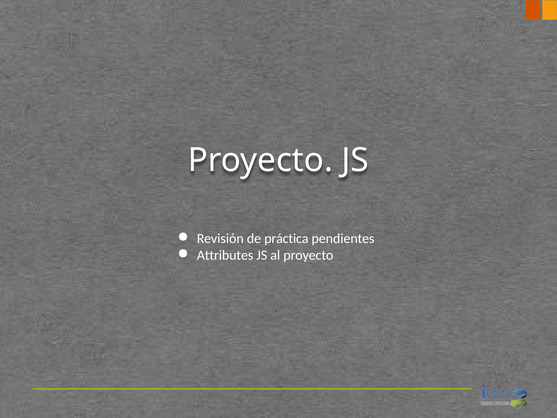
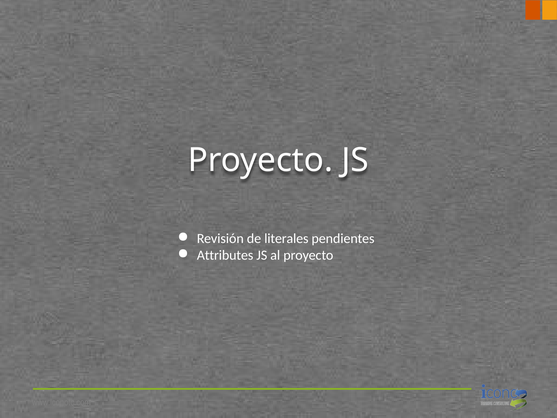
práctica: práctica -> literales (286, 238)
